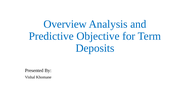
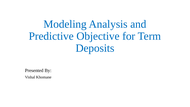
Overview: Overview -> Modeling (65, 24)
